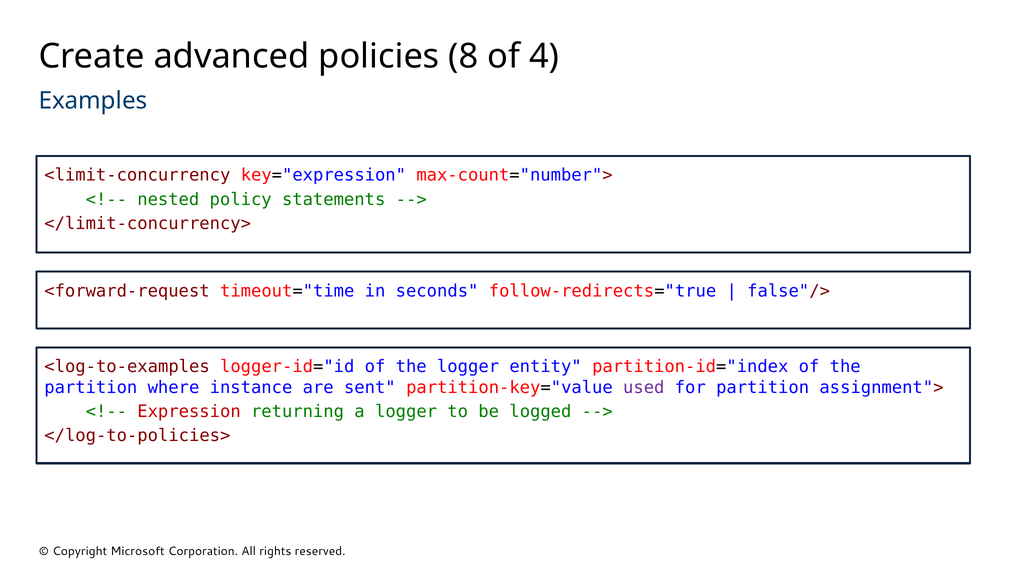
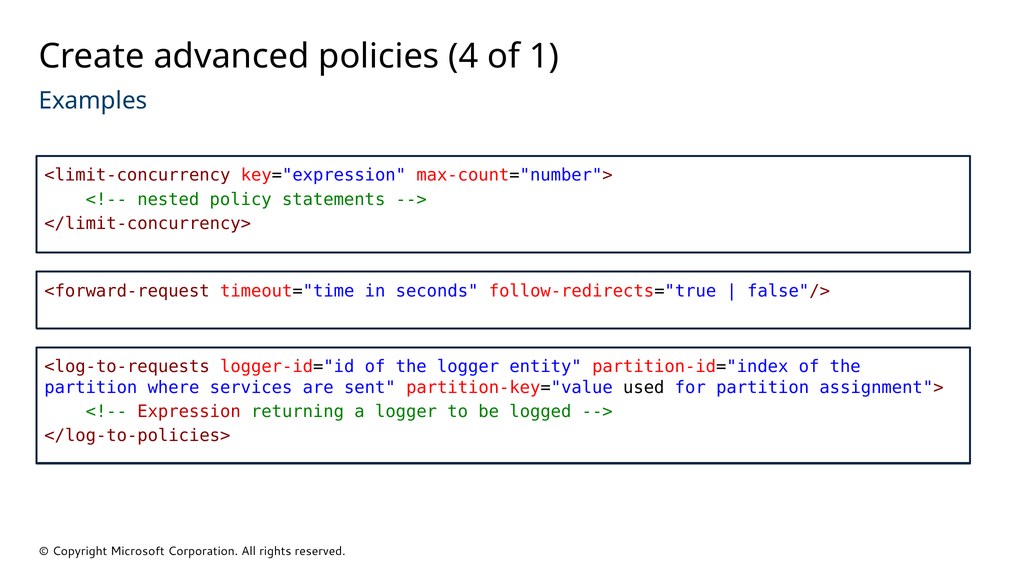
8: 8 -> 4 (463, 56)
4: 4 -> 1 (544, 56)
<log-to-examples: <log-to-examples -> <log-to-requests (127, 367)
instance: instance -> services (251, 387)
used colour: purple -> black (644, 387)
